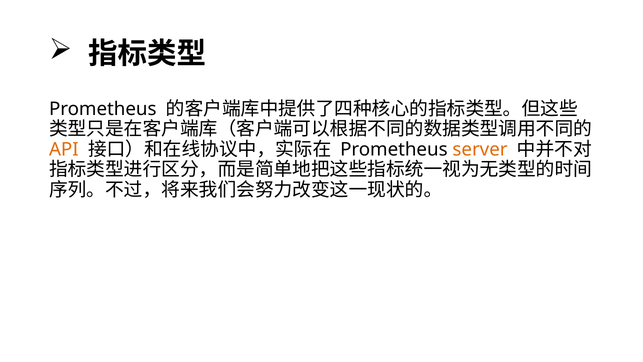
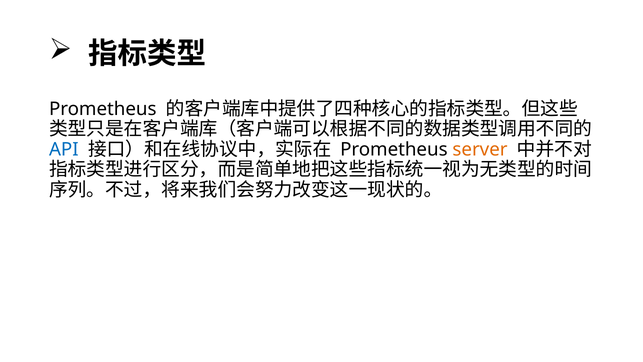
API colour: orange -> blue (64, 149)
